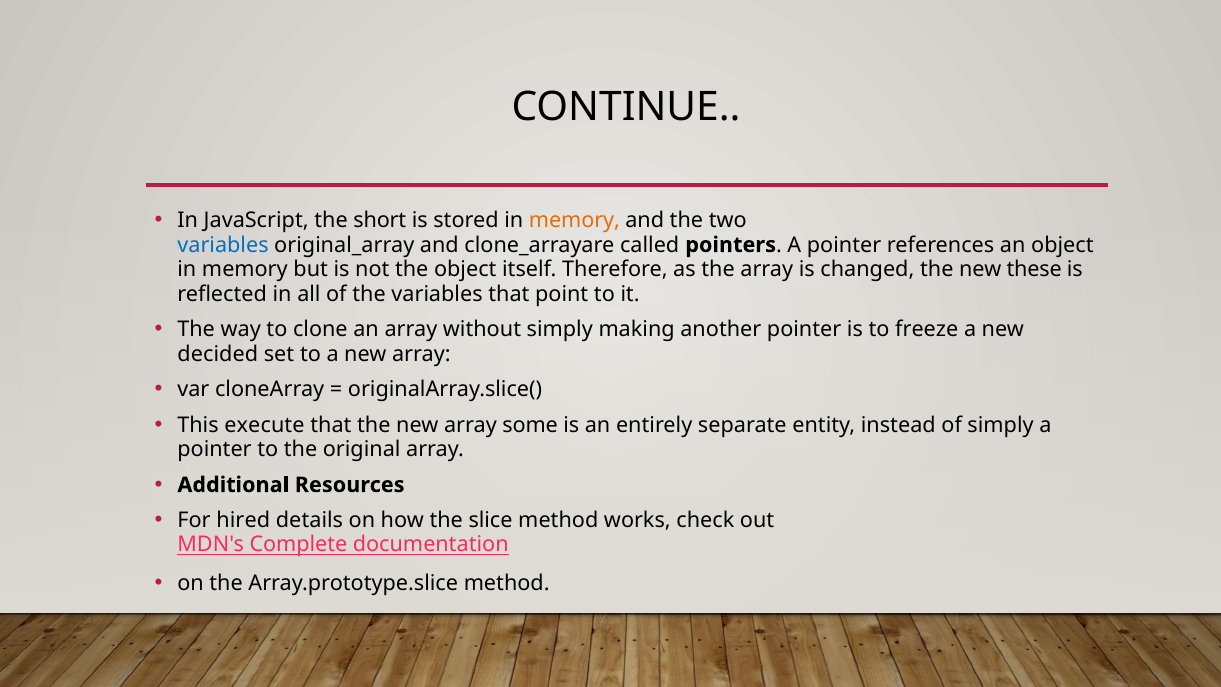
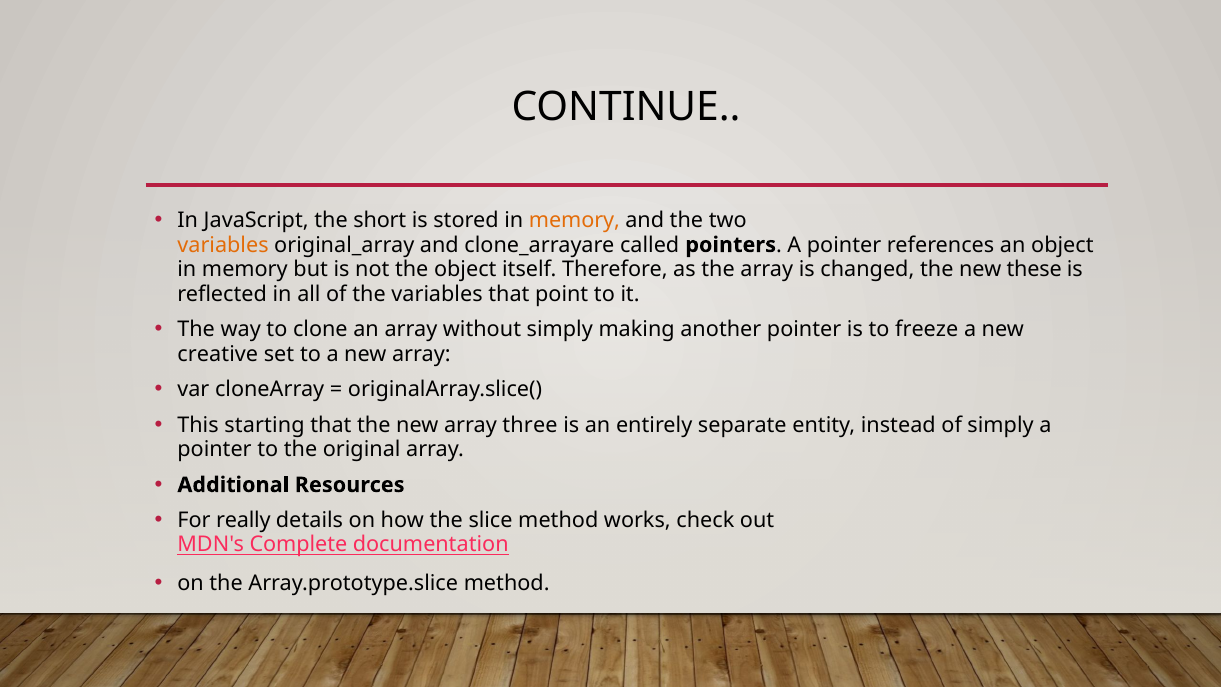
variables colour: blue -> orange (223, 245)
decided: decided -> creative (218, 355)
execute: execute -> starting (264, 425)
some: some -> three (530, 425)
hired: hired -> really (243, 520)
